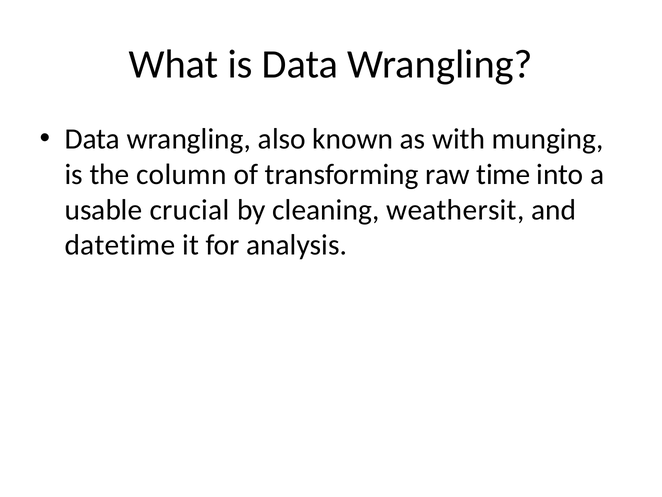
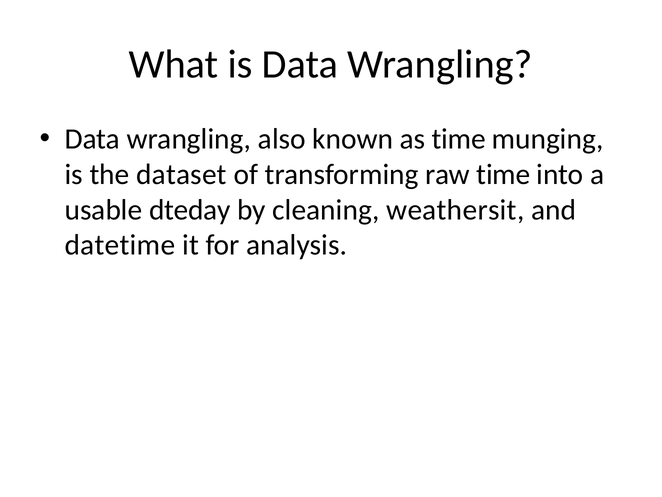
as with: with -> time (459, 139)
column: column -> dataset (181, 174)
crucial: crucial -> dteday (190, 210)
